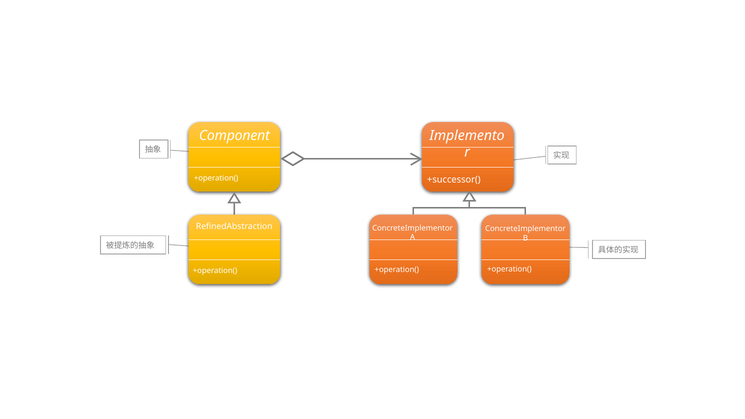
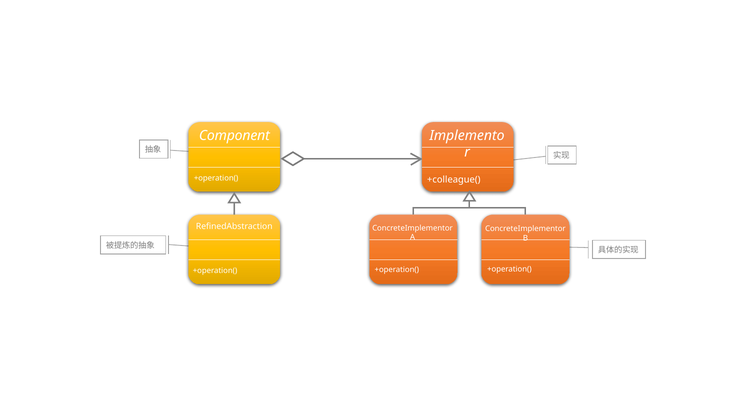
+successor(: +successor( -> +colleague( (454, 180)
